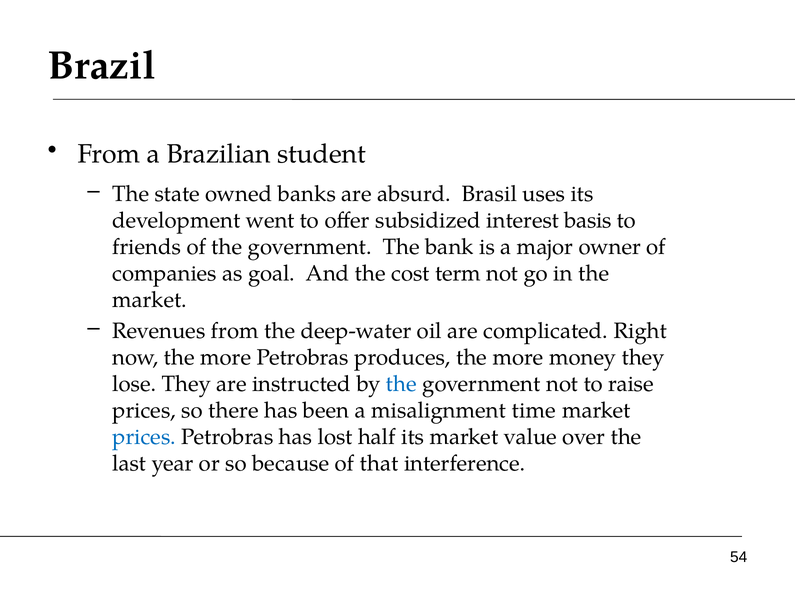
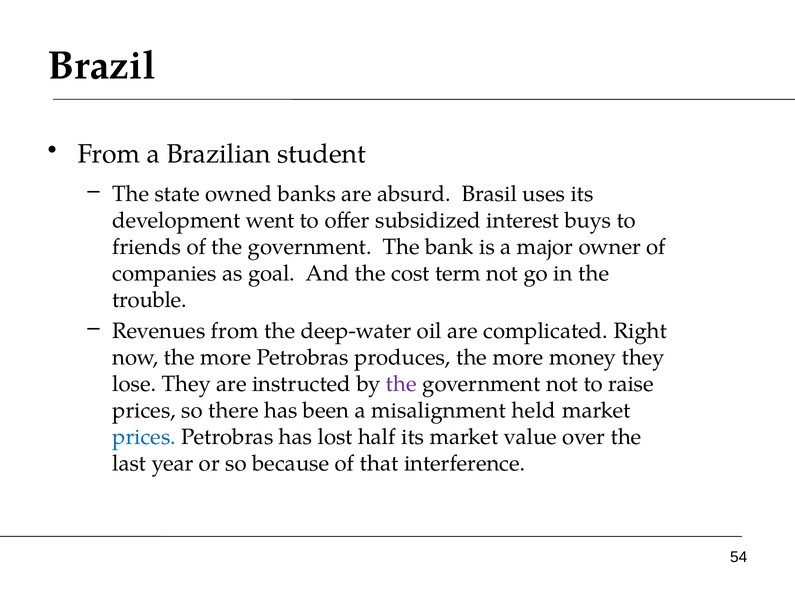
basis: basis -> buys (588, 221)
market: market -> trouble (150, 300)
the colour: blue -> purple (401, 384)
time: time -> held (534, 411)
